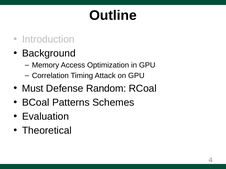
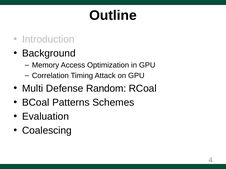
Must: Must -> Multi (33, 89)
Theoretical: Theoretical -> Coalescing (47, 131)
